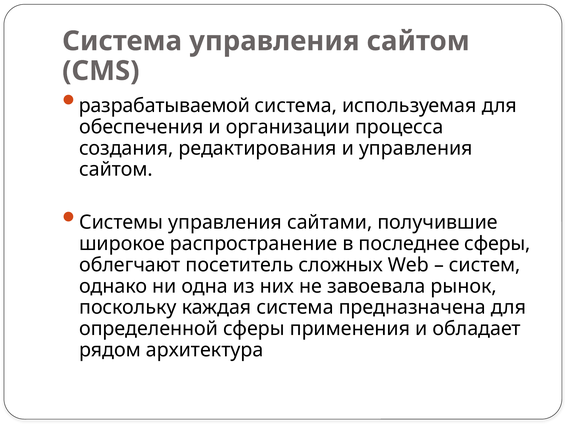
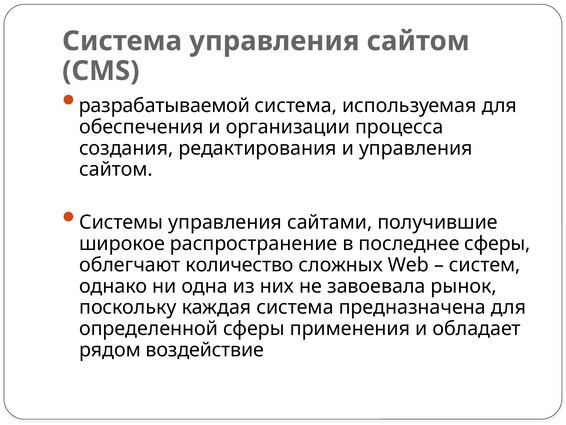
посетитель: посетитель -> количество (240, 265)
архитектура: архитектура -> воздействие (205, 349)
